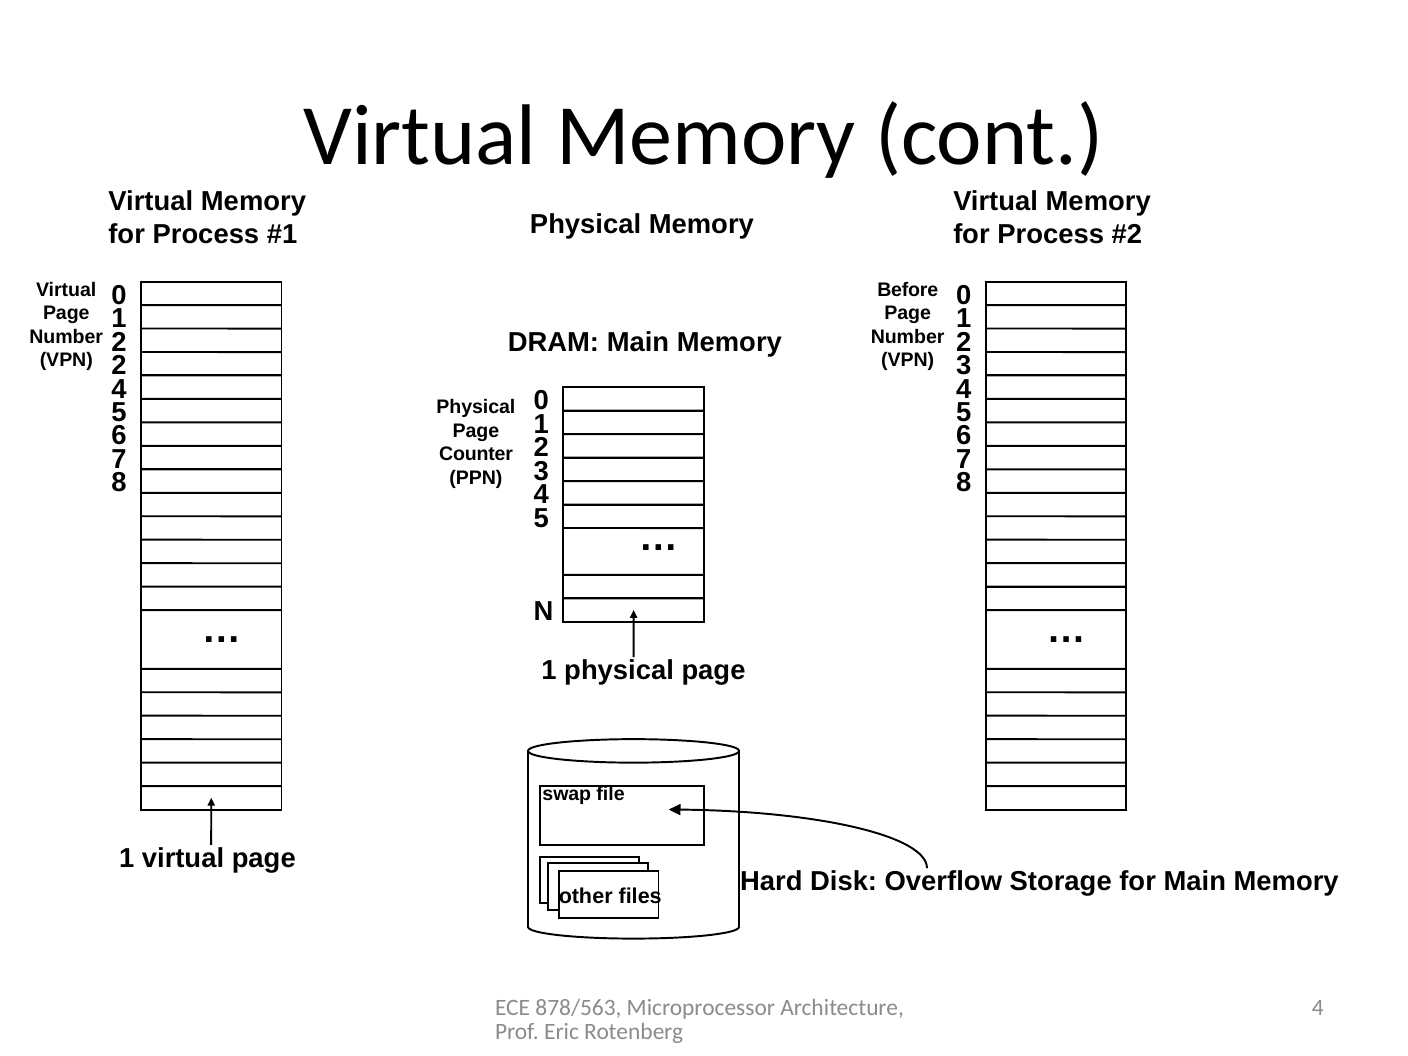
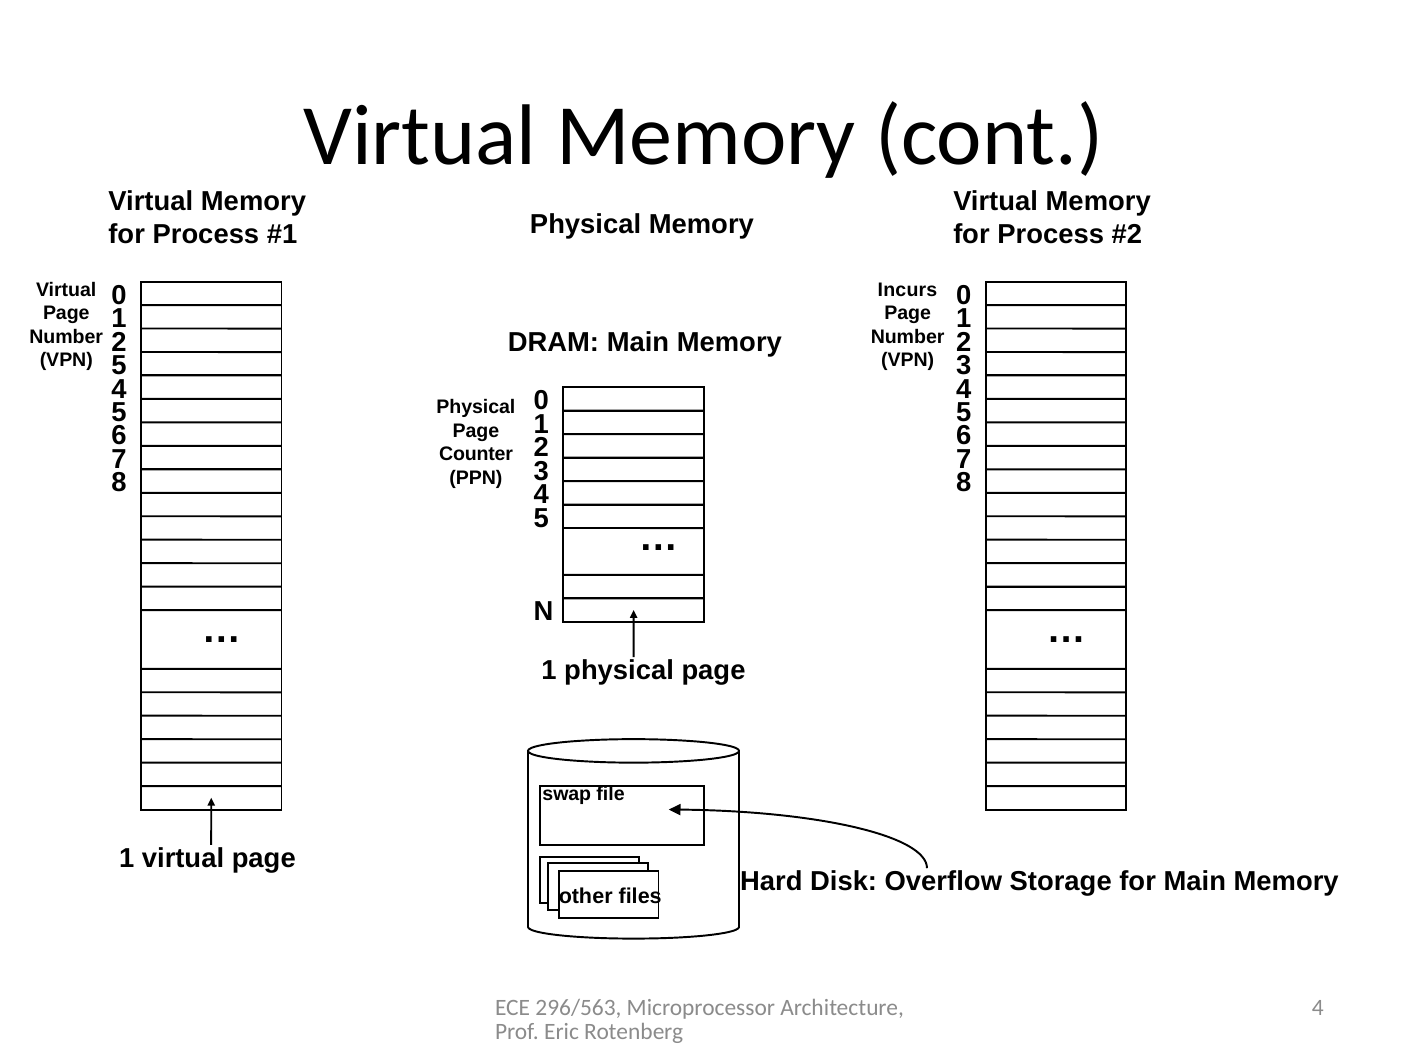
Before: Before -> Incurs (908, 290)
VPN 2: 2 -> 5 (119, 366)
878/563: 878/563 -> 296/563 (578, 1008)
